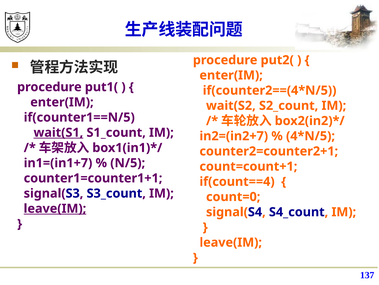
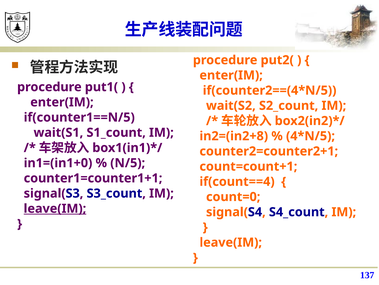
wait(S1 underline: present -> none (58, 132)
in2=(in2+7: in2=(in2+7 -> in2=(in2+8 (234, 136)
in1=(in1+7: in1=(in1+7 -> in1=(in1+0 (58, 163)
